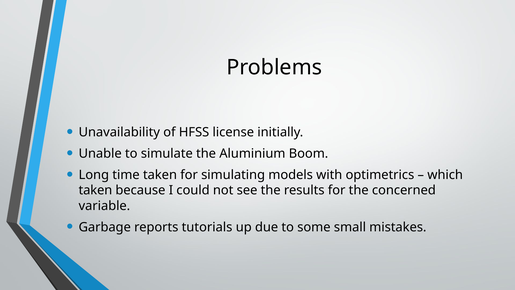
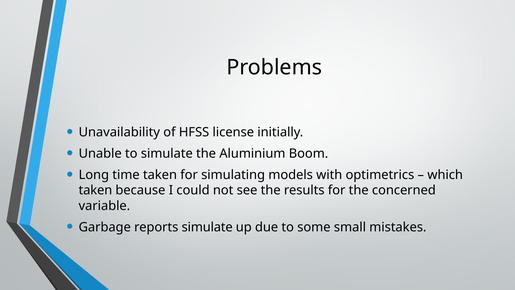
reports tutorials: tutorials -> simulate (207, 227)
